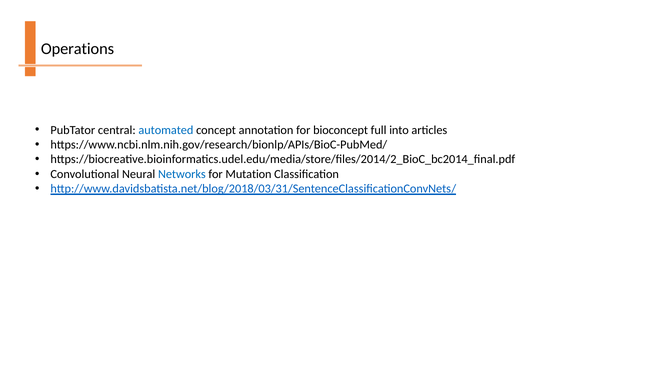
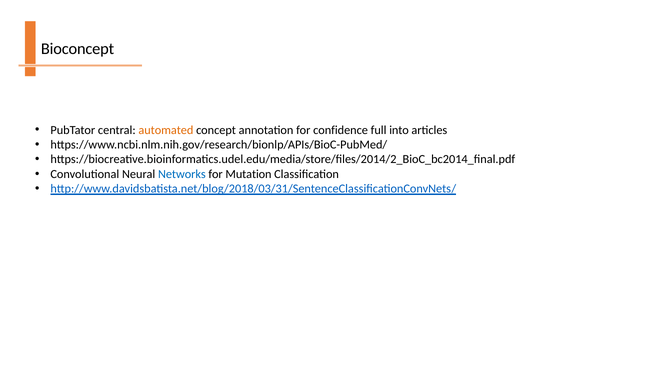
Operations: Operations -> Bioconcept (78, 49)
automated colour: blue -> orange (166, 130)
bioconcept: bioconcept -> confidence (341, 130)
